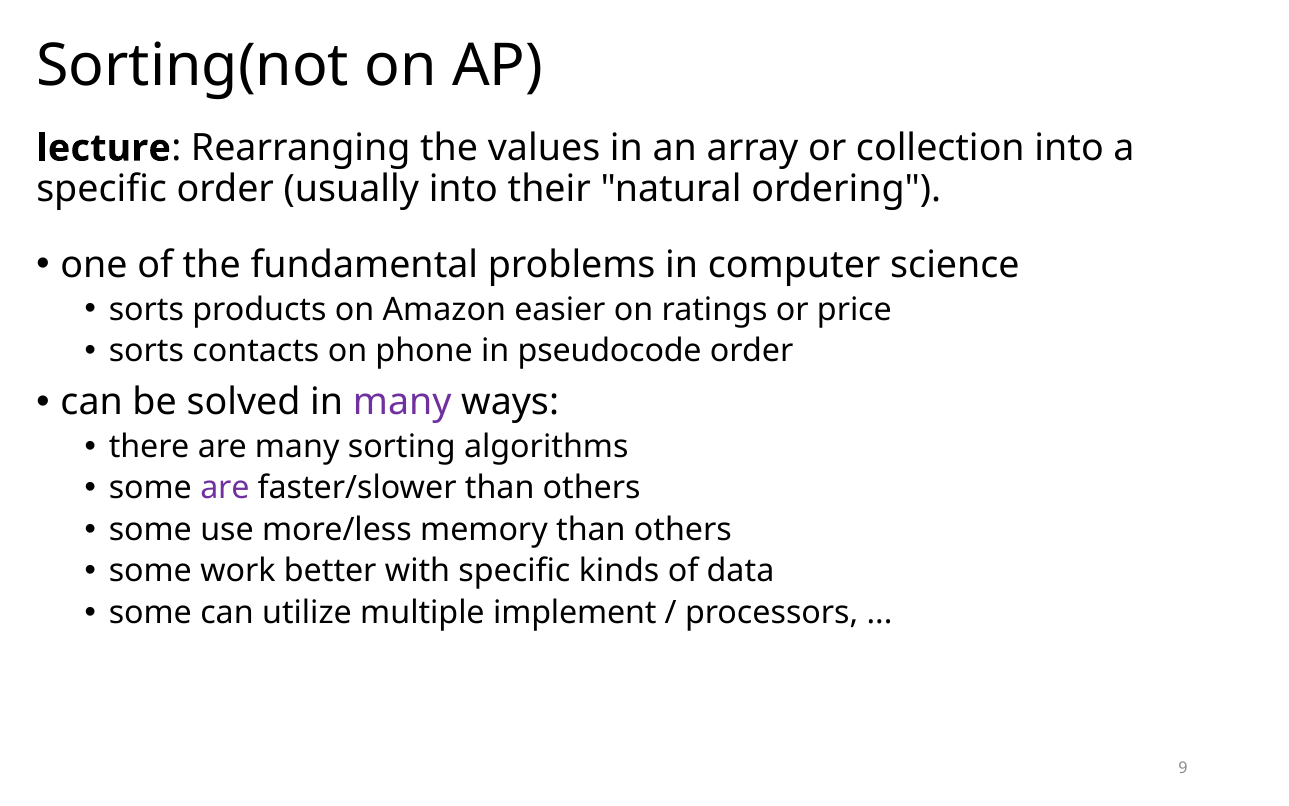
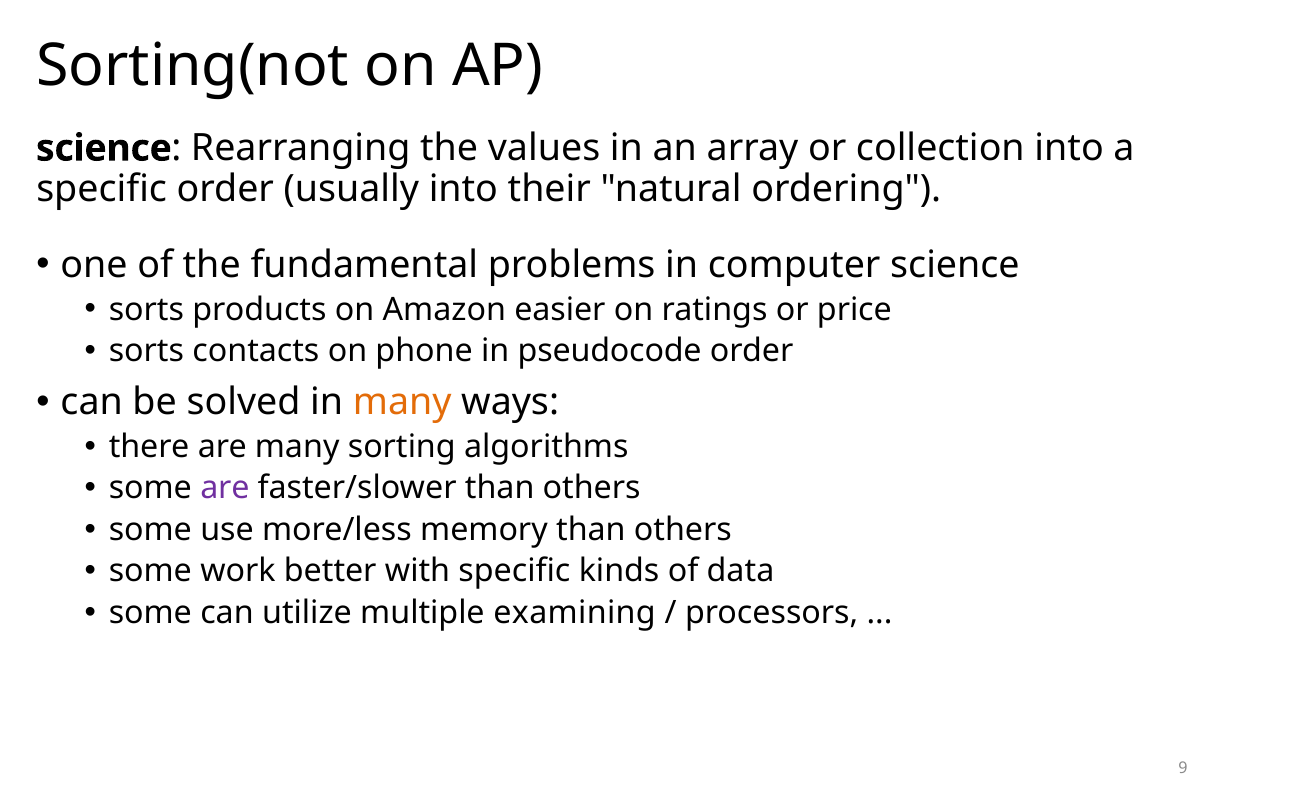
lecture: lecture -> science (104, 148)
many colour: purple -> orange (402, 402)
implement: implement -> examining (575, 613)
